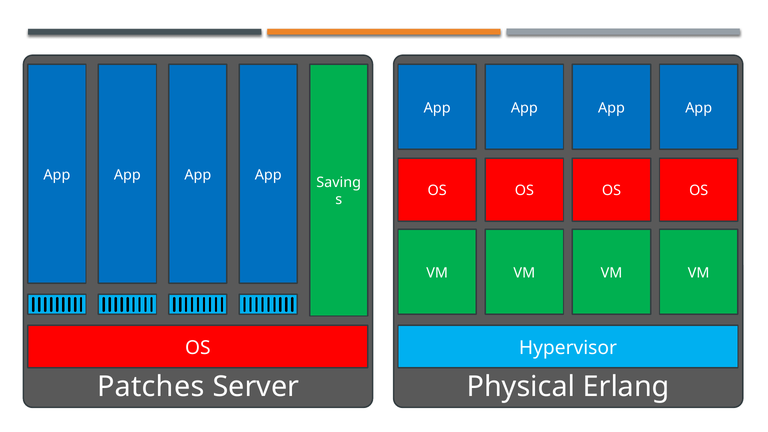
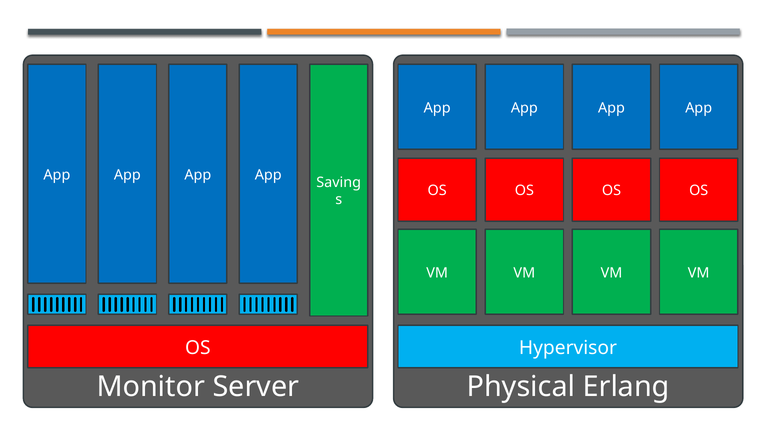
Patches: Patches -> Monitor (151, 387)
